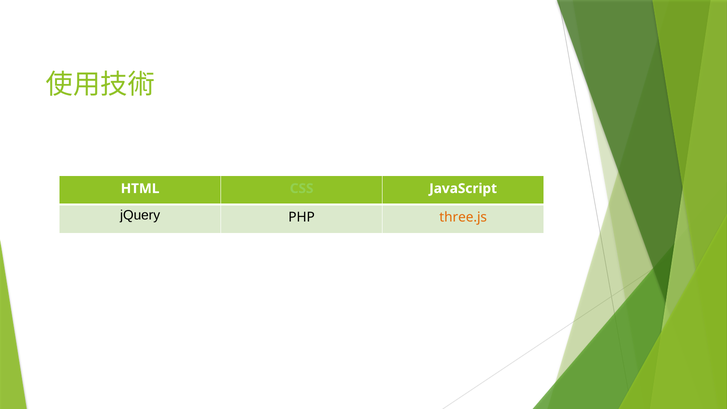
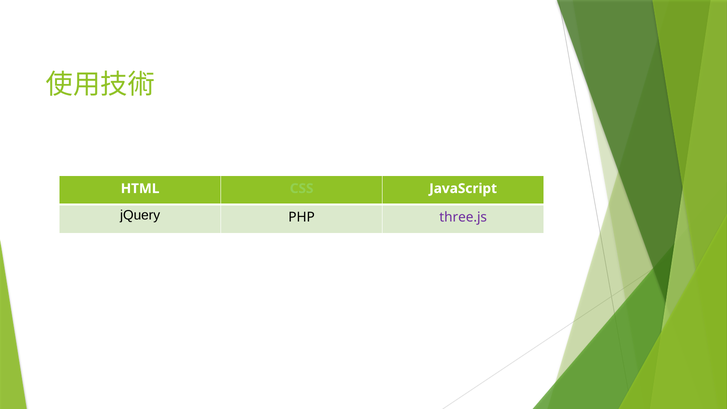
three.js colour: orange -> purple (463, 217)
